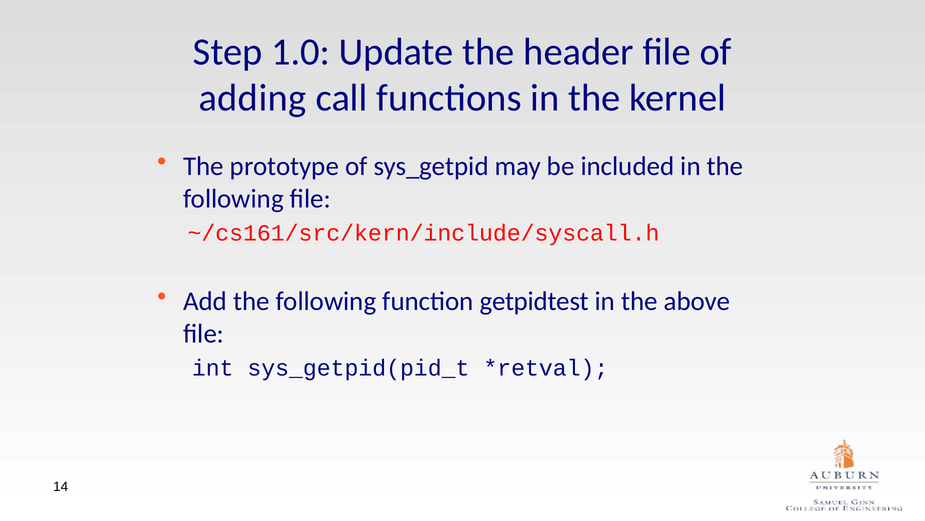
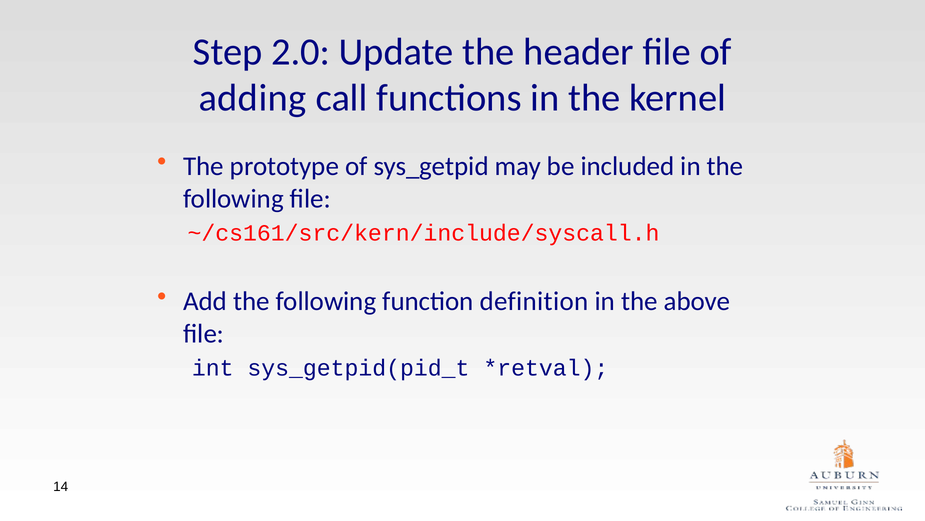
1.0: 1.0 -> 2.0 (301, 52)
getpidtest: getpidtest -> definition (534, 301)
